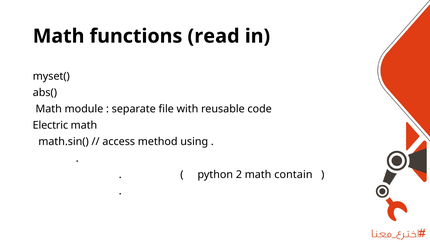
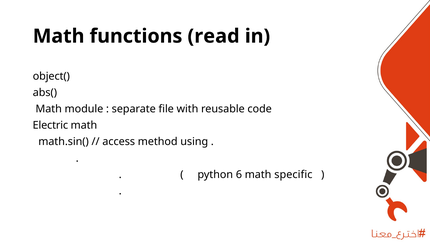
myset(: myset( -> object( (51, 76)
2: 2 -> 6 (239, 174)
contain: contain -> specific (293, 174)
